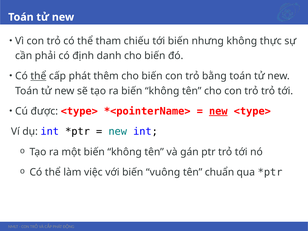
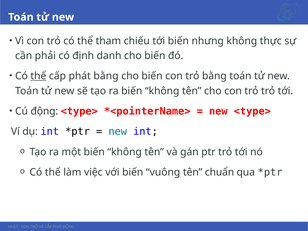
phát thêm: thêm -> bằng (106, 76)
Cú được: được -> động (44, 111)
new underline: present -> none (218, 111)
